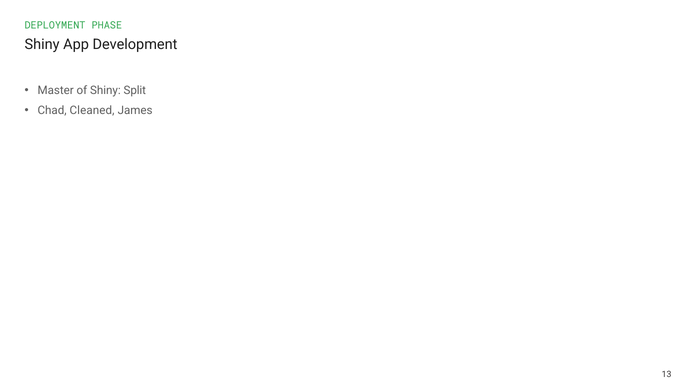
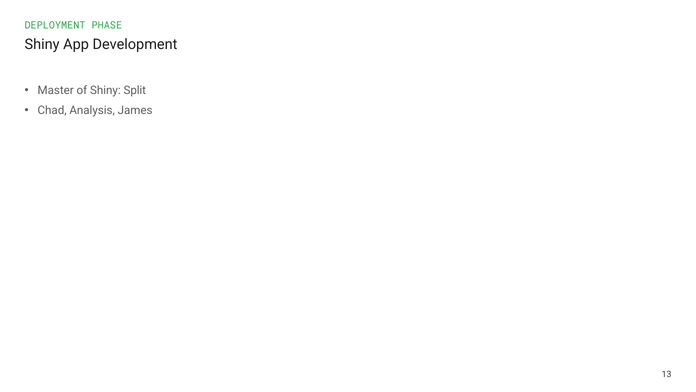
Cleaned: Cleaned -> Analysis (92, 110)
